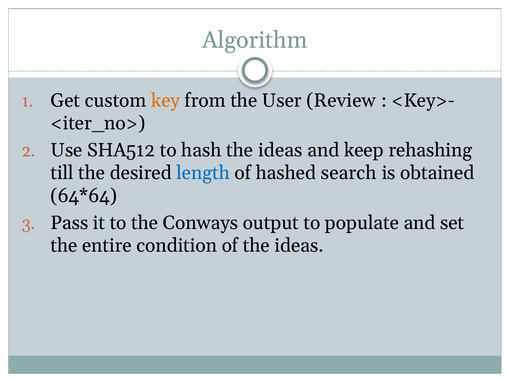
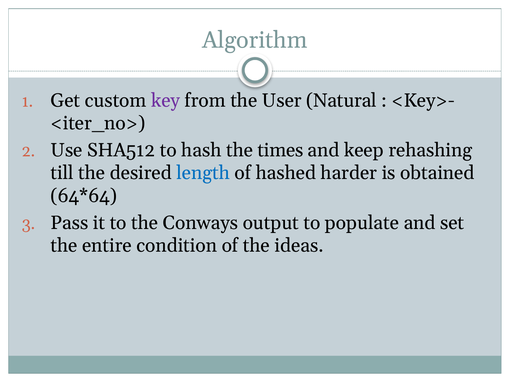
key colour: orange -> purple (166, 101)
Review: Review -> Natural (341, 101)
hash the ideas: ideas -> times (280, 150)
search: search -> harder (349, 173)
